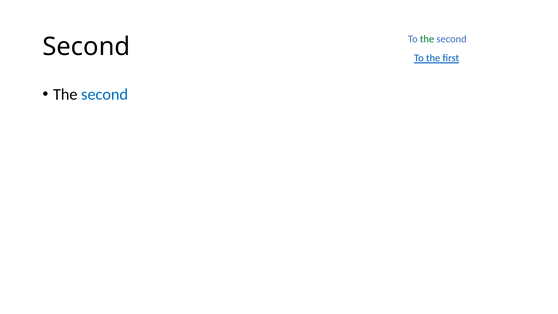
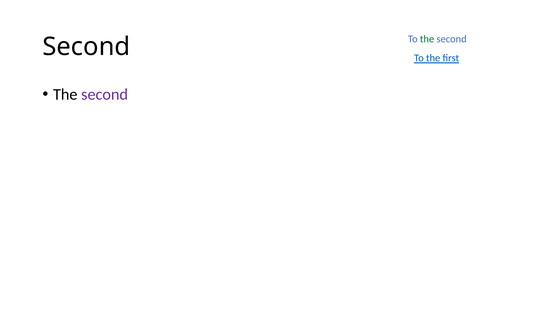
second colour: blue -> purple (105, 94)
